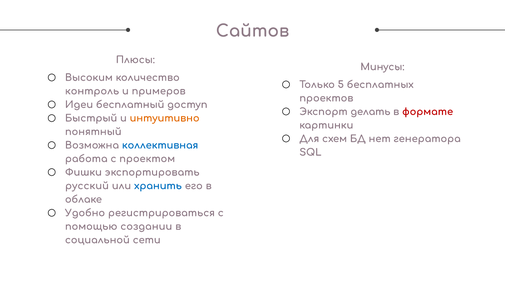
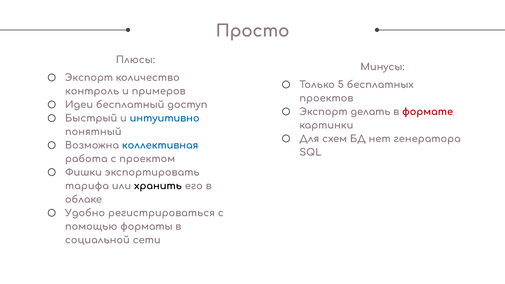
Сайтов: Сайтов -> Просто (253, 31)
Высоким: Высоким -> Экспорт (89, 78)
интуитивно colour: orange -> blue (165, 118)
русский: русский -> тарифа (87, 186)
хранить colour: blue -> black (158, 186)
создании: создании -> форматы (146, 227)
